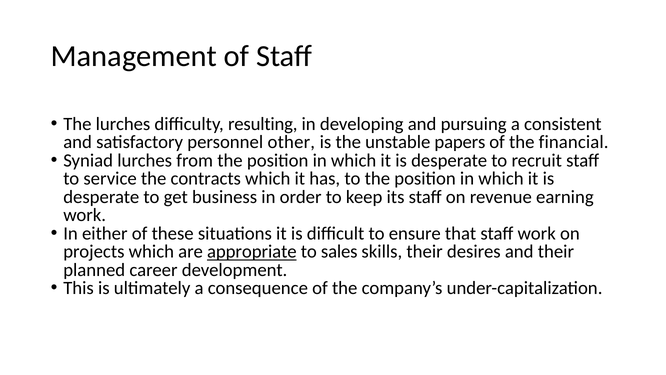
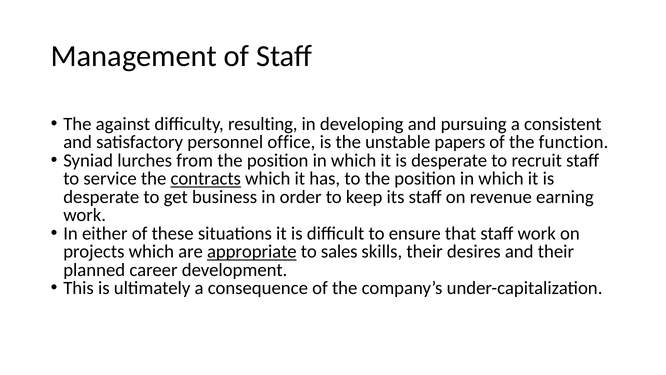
The lurches: lurches -> against (123, 124)
other: other -> office (291, 142)
financial: financial -> function (574, 142)
contracts underline: none -> present (206, 179)
